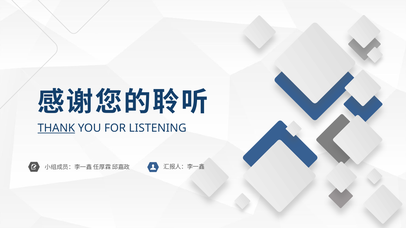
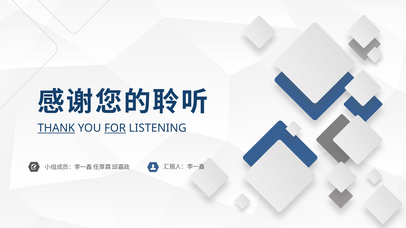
FOR underline: none -> present (115, 128)
